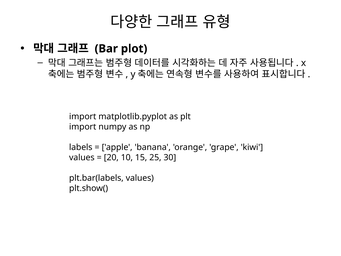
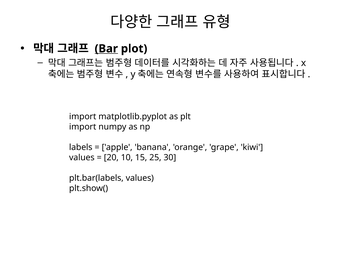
Bar underline: none -> present (106, 49)
